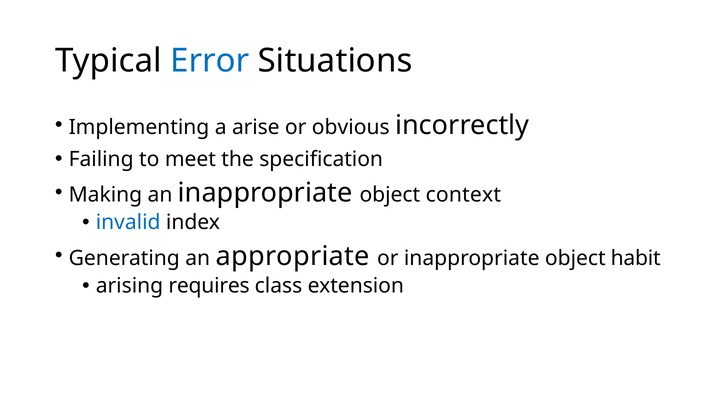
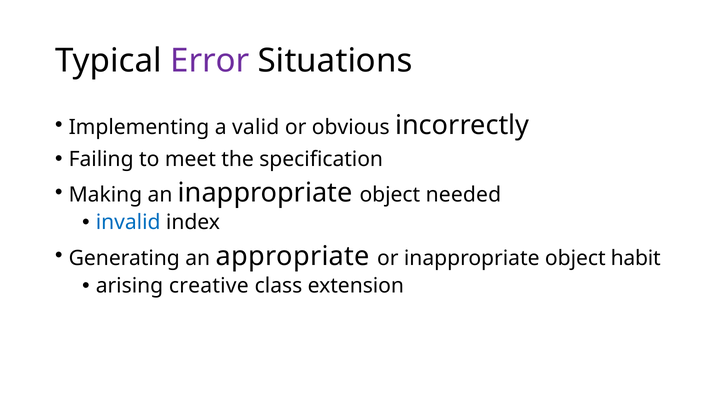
Error colour: blue -> purple (210, 61)
arise: arise -> valid (256, 127)
context: context -> needed (463, 195)
requires: requires -> creative (209, 286)
